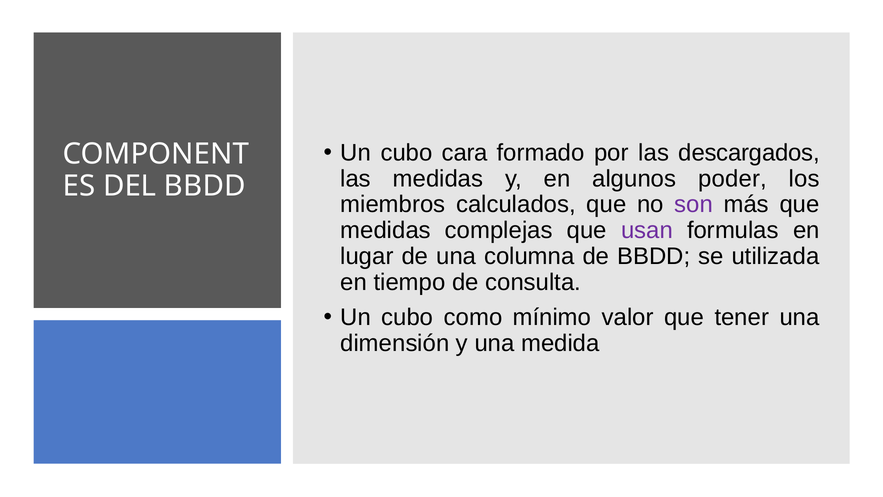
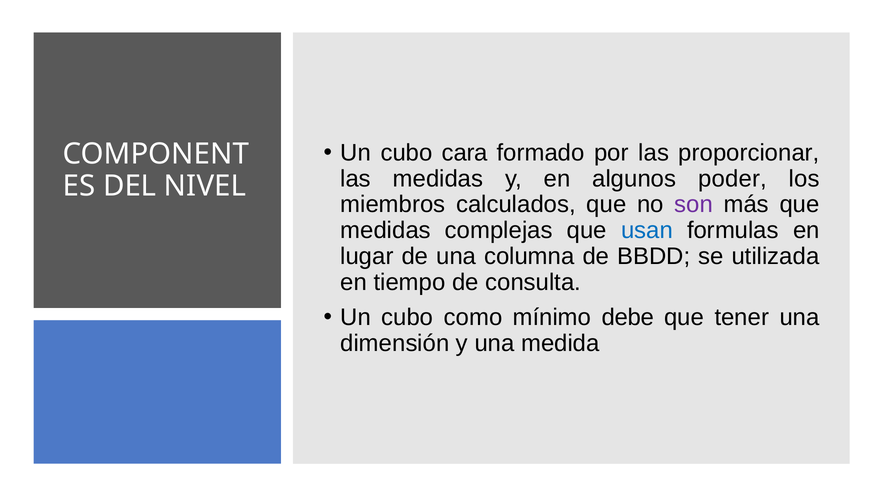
descargados: descargados -> proporcionar (749, 153)
DEL BBDD: BBDD -> NIVEL (205, 186)
usan colour: purple -> blue (647, 230)
valor: valor -> debe (628, 317)
